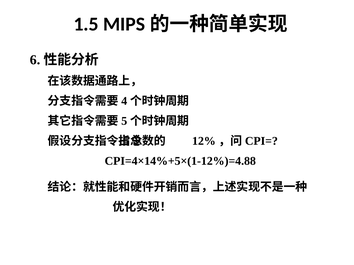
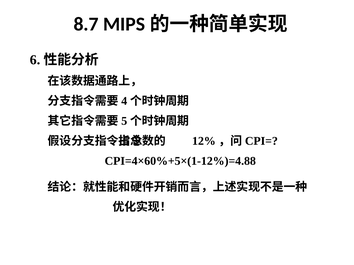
1.5: 1.5 -> 8.7 (86, 24)
CPI=4×14%+5×(1-12%)=4.88: CPI=4×14%+5×(1-12%)=4.88 -> CPI=4×60%+5×(1-12%)=4.88 (180, 161)
